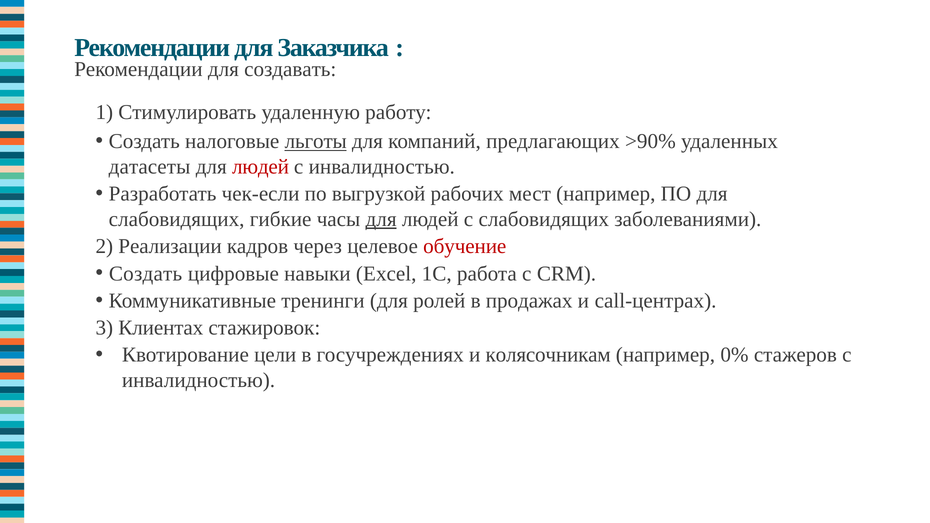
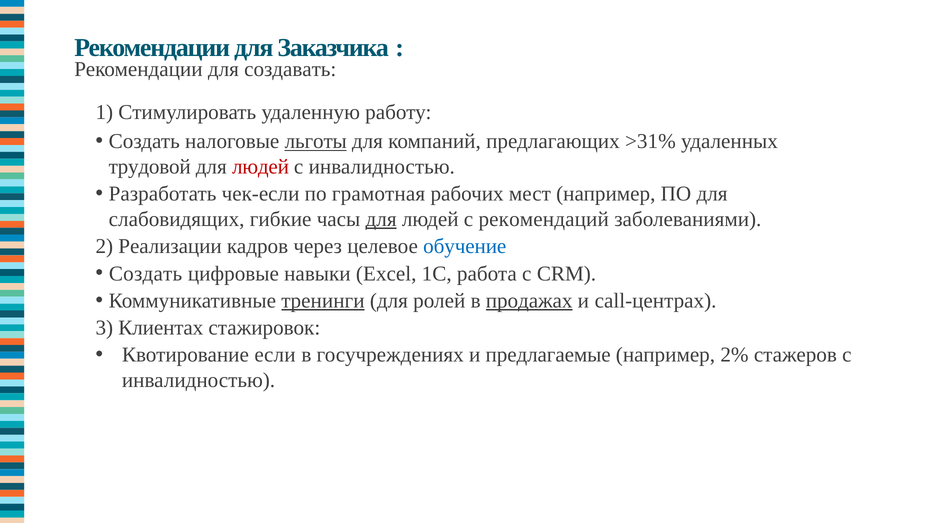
>90%: >90% -> >31% (650, 141)
датасеты: датасеты -> трудовой (150, 167)
выгрузкой: выгрузкой -> грамотная (379, 194)
с слабовидящих: слабовидящих -> рекомендаций (544, 219)
обучение colour: red -> blue (465, 246)
тренинги underline: none -> present (323, 301)
продажах underline: none -> present (529, 301)
цели: цели -> если (275, 355)
колясочникам: колясочникам -> предлагаемые (548, 355)
0%: 0% -> 2% (734, 355)
